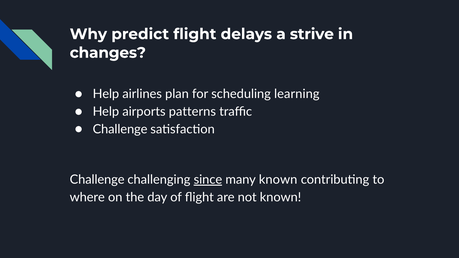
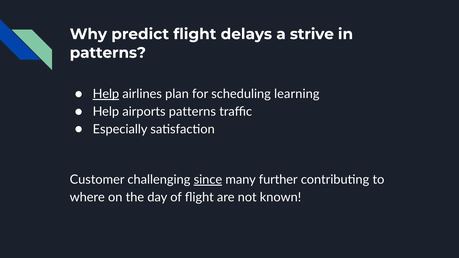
changes: changes -> patterns (108, 53)
Help underline: none -> present (106, 94)
Challenge: Challenge -> Especially (120, 129)
Challenge: Challenge -> Customer (97, 180)
many known: known -> further (278, 180)
